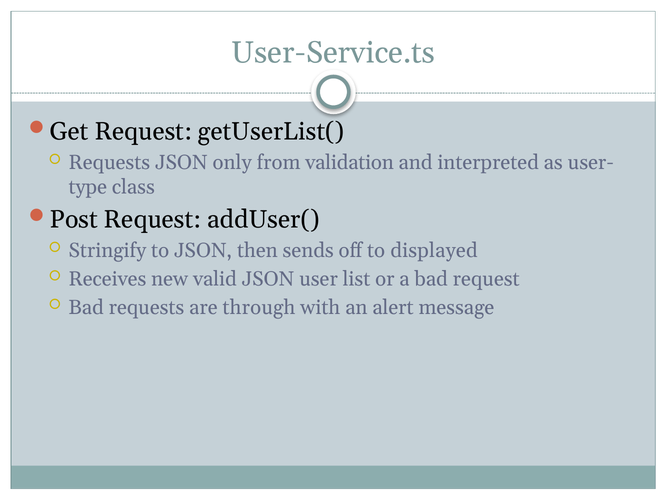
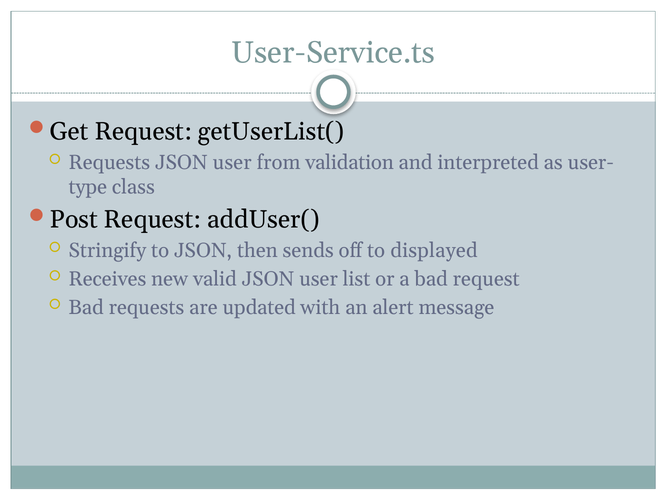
Requests JSON only: only -> user (232, 162)
through: through -> updated (259, 308)
